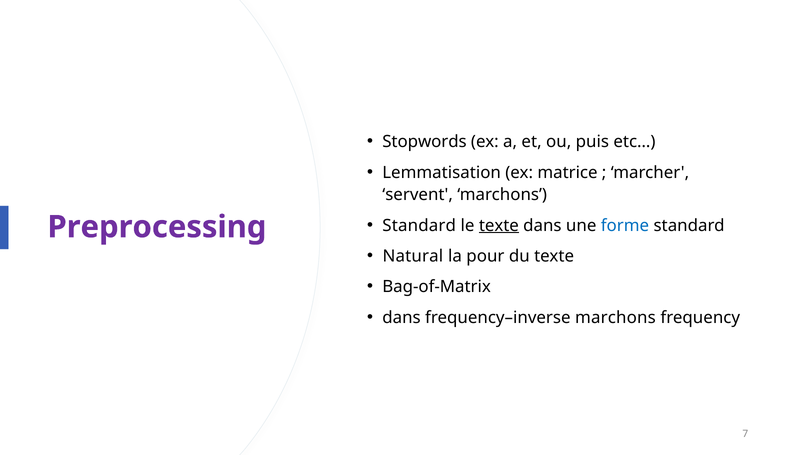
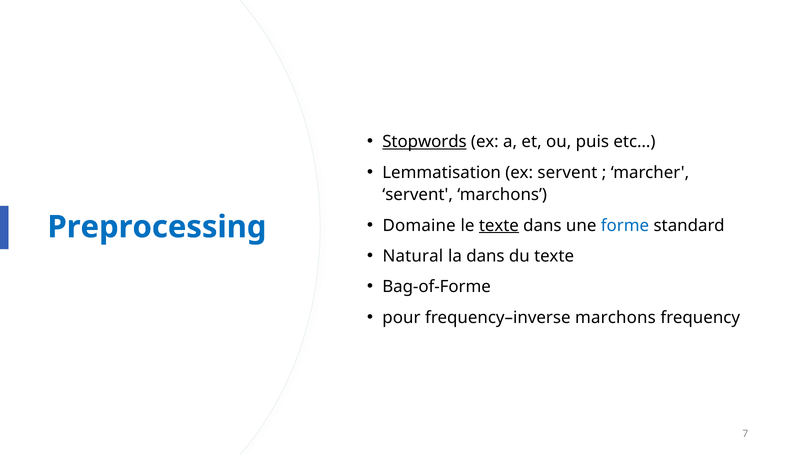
Stopwords underline: none -> present (424, 142)
ex matrice: matrice -> servent (567, 173)
Standard: Standard -> Domaine (419, 226)
Preprocessing colour: purple -> blue (157, 227)
la pour: pour -> dans (485, 257)
Bag-of-Matrix: Bag-of-Matrix -> Bag-of-Forme (437, 287)
dans: dans -> pour (401, 318)
